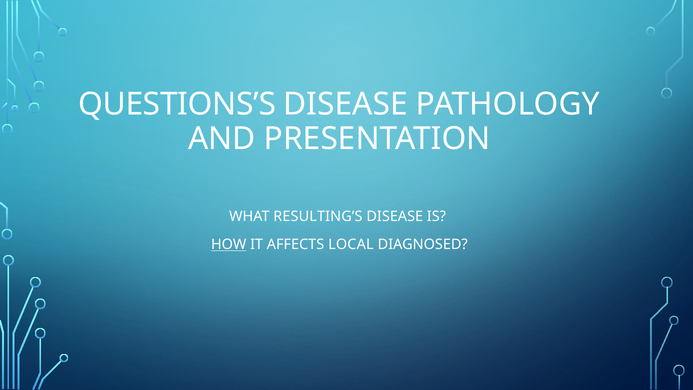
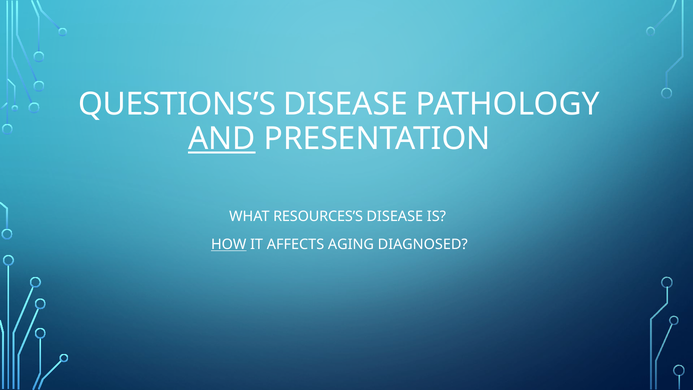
AND underline: none -> present (222, 139)
RESULTING’S: RESULTING’S -> RESOURCES’S (318, 216)
LOCAL: LOCAL -> AGING (351, 244)
